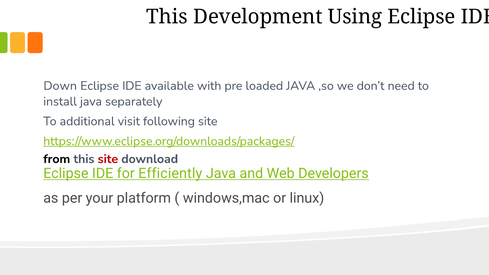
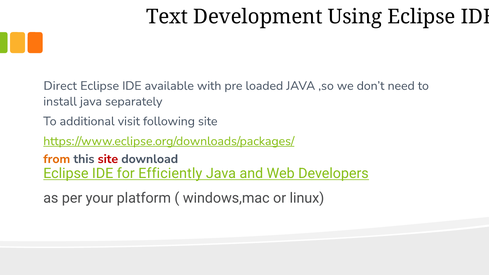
This: This -> Text (167, 17)
Down: Down -> Direct (60, 86)
from colour: black -> orange (57, 159)
